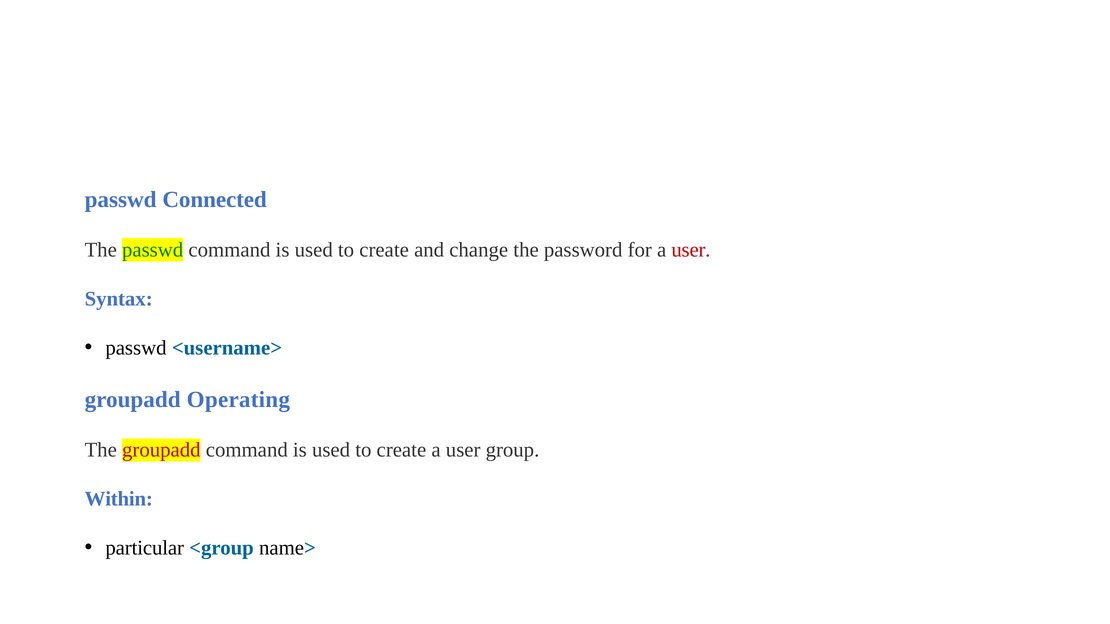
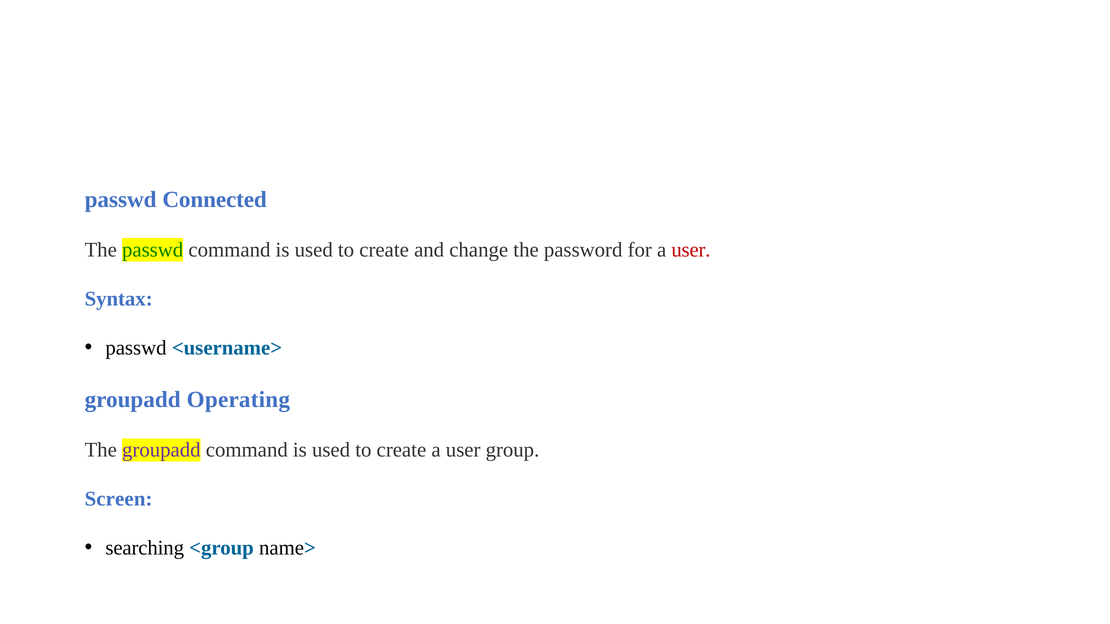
groupadd colour: red -> purple (161, 450)
Within: Within -> Screen (119, 499)
particular: particular -> searching (145, 548)
